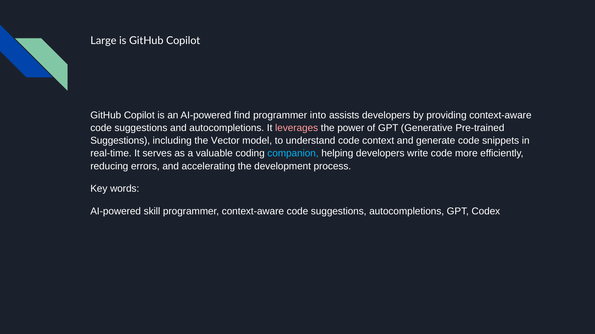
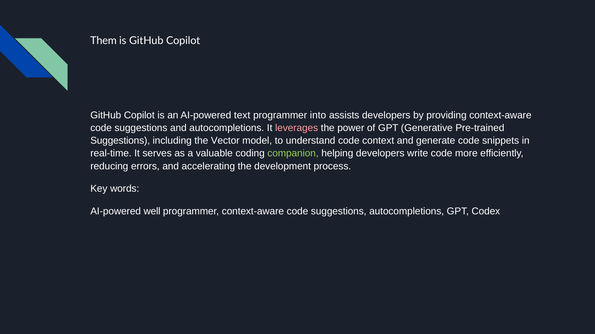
Large: Large -> Them (103, 41)
find: find -> text (242, 115)
companion colour: light blue -> light green (293, 154)
skill: skill -> well (152, 212)
